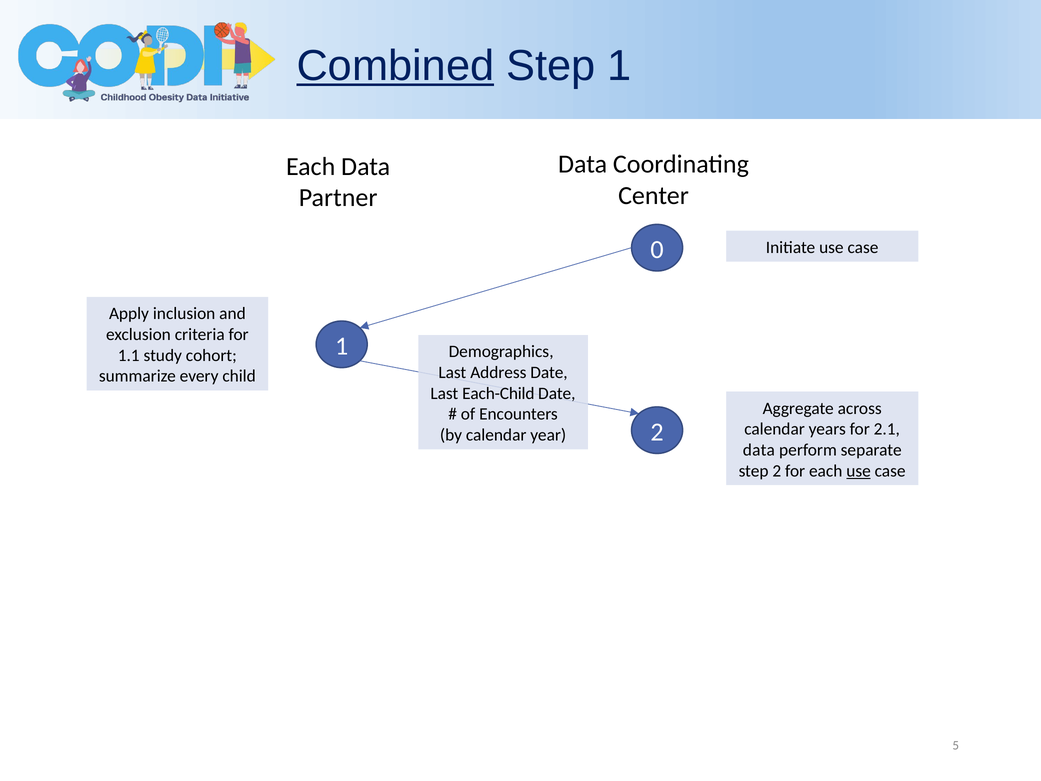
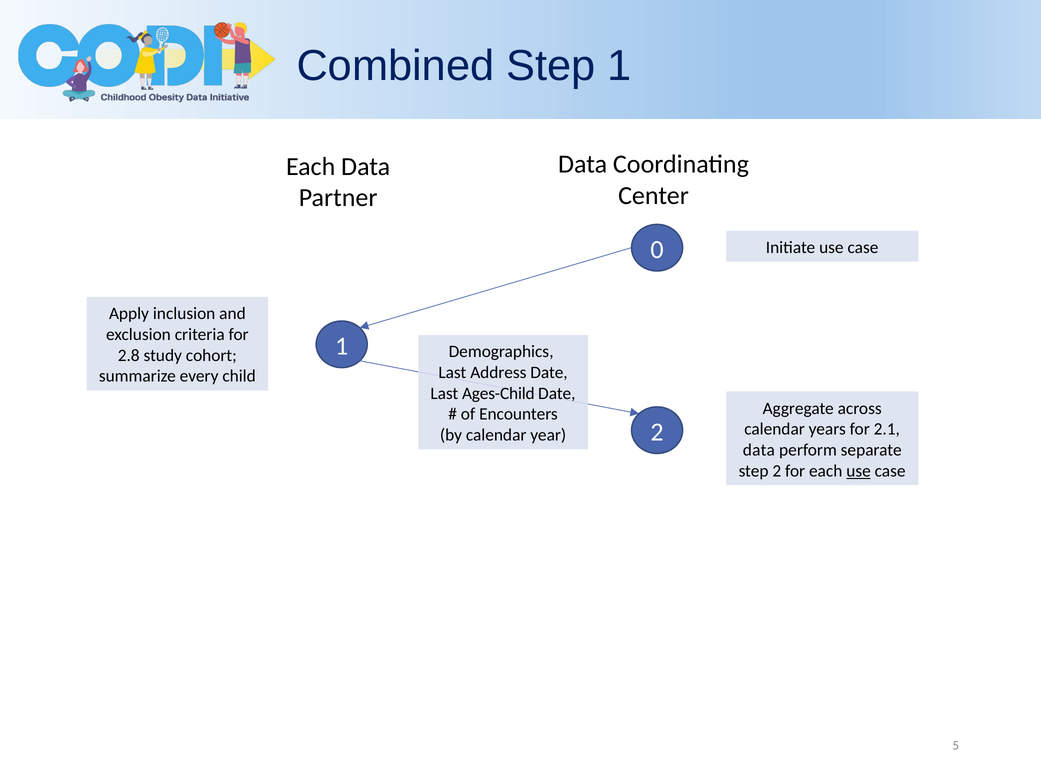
Combined underline: present -> none (395, 66)
1.1: 1.1 -> 2.8 (129, 355)
Each-Child: Each-Child -> Ages-Child (498, 393)
